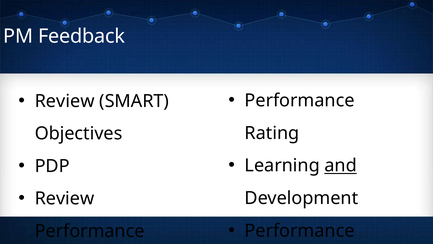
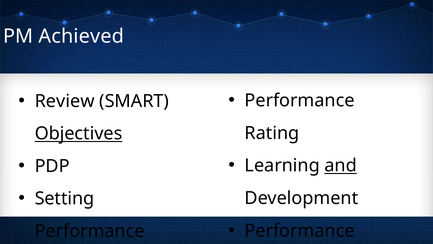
PM Feedback: Feedback -> Achieved (81, 36)
Objectives underline: none -> present (79, 133)
Review: Review -> Setting (65, 198)
